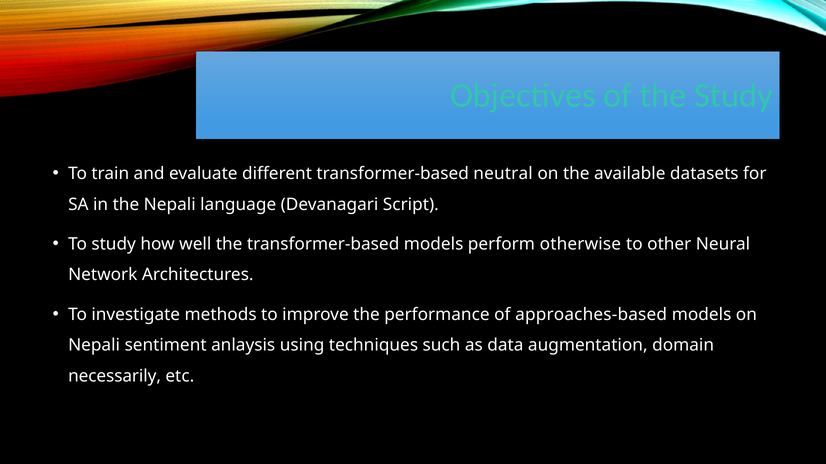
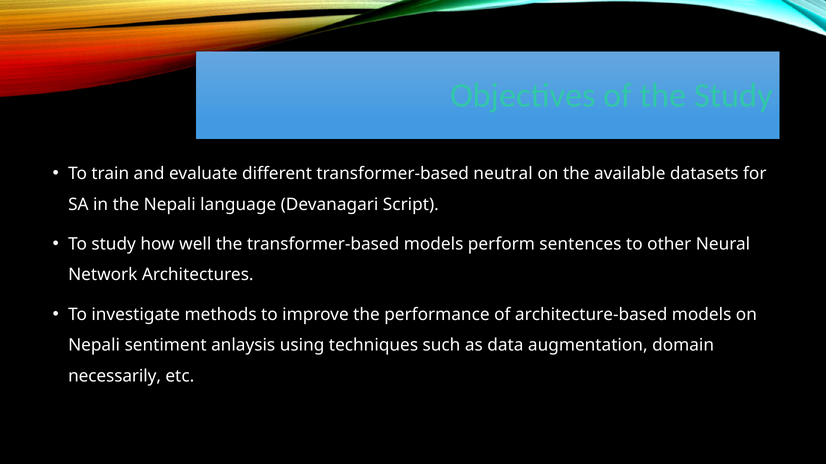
otherwise: otherwise -> sentences (580, 244)
approaches-based: approaches-based -> architecture-based (591, 315)
